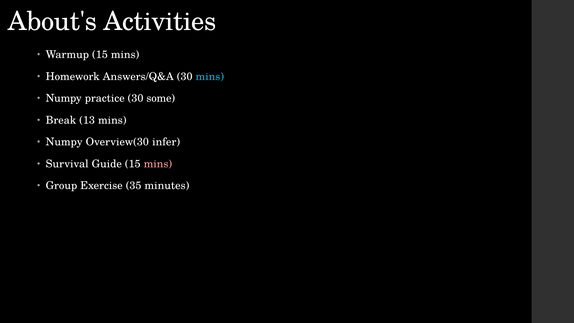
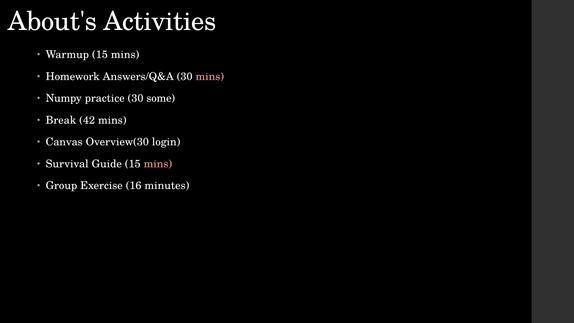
mins colour: light blue -> pink (210, 76)
13: 13 -> 42 (87, 120)
Numpy: Numpy -> Canvas (64, 142)
infer: infer -> login (166, 142)
35: 35 -> 16 (134, 186)
